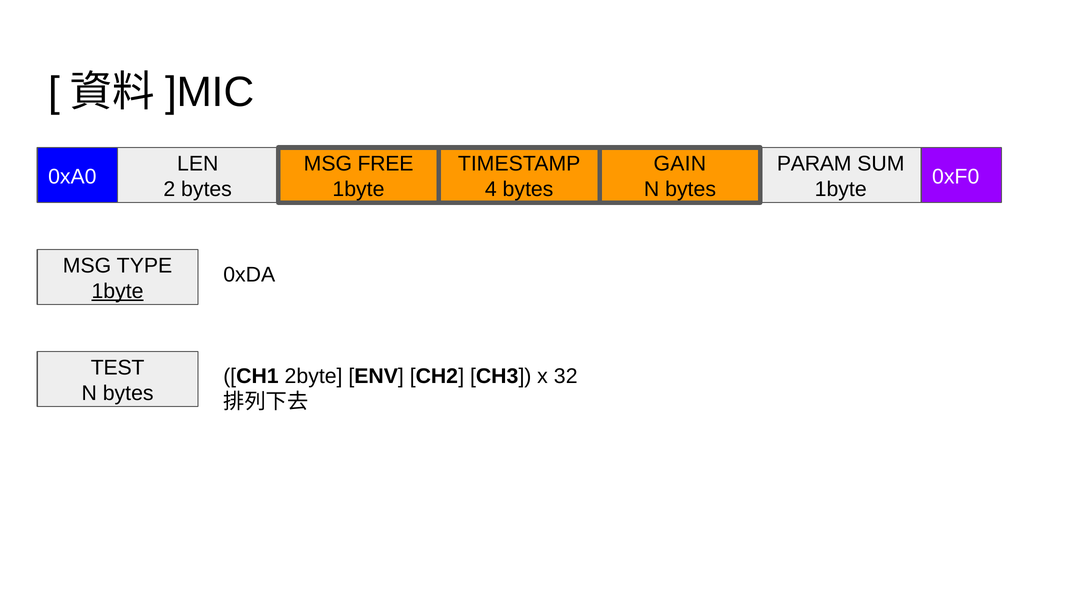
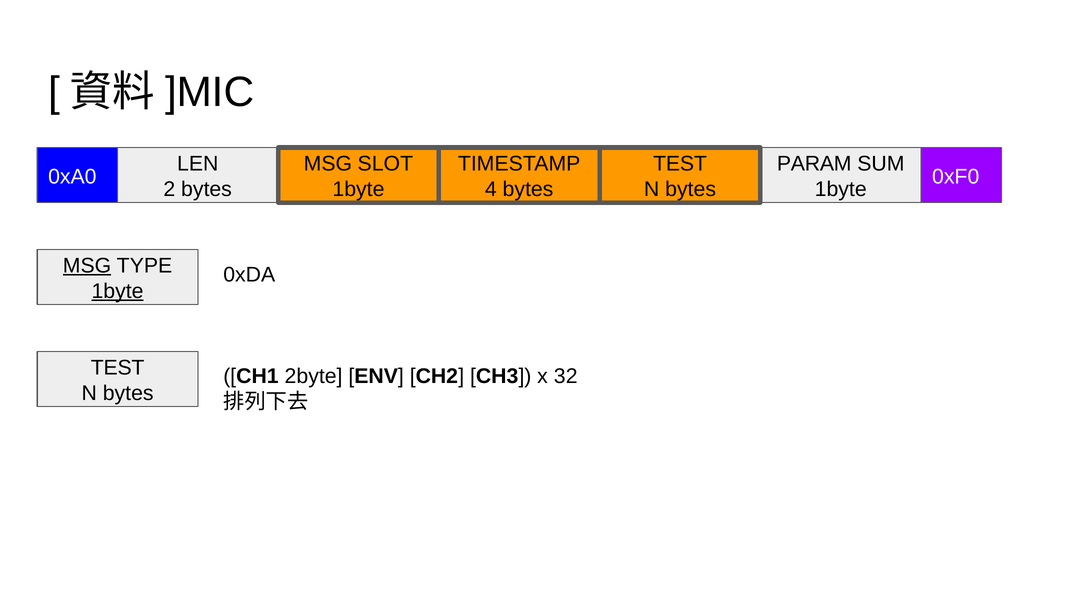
FREE: FREE -> SLOT (385, 164)
GAIN: GAIN -> TEST (680, 164)
MSG underline: none -> present (87, 266)
